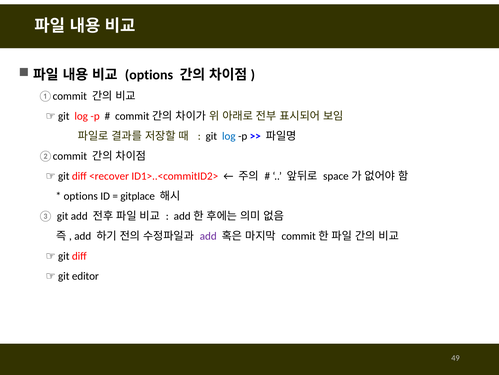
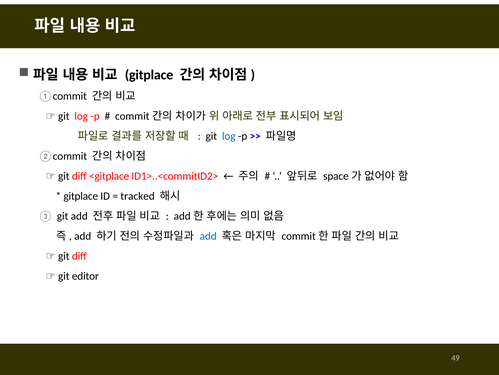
options: options -> gitplace (149, 75)
<recover: <recover -> <gitplace (109, 176)
options: options -> gitplace (81, 196)
gitplace: gitplace -> tracked (138, 196)
add colour: purple -> blue (208, 236)
